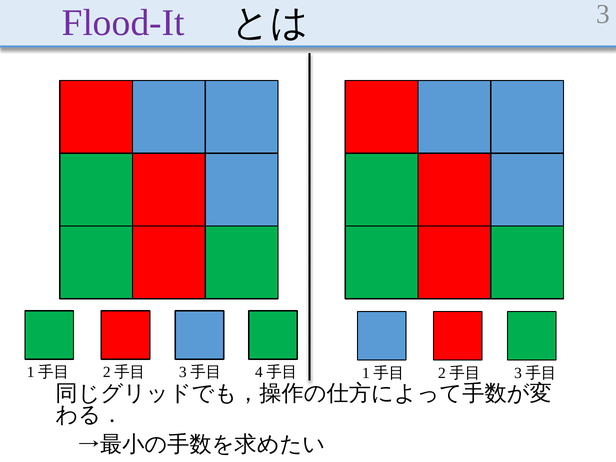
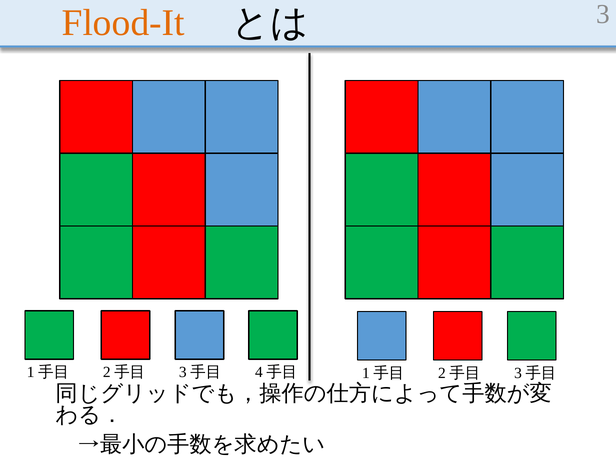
Flood-It colour: purple -> orange (123, 23)
